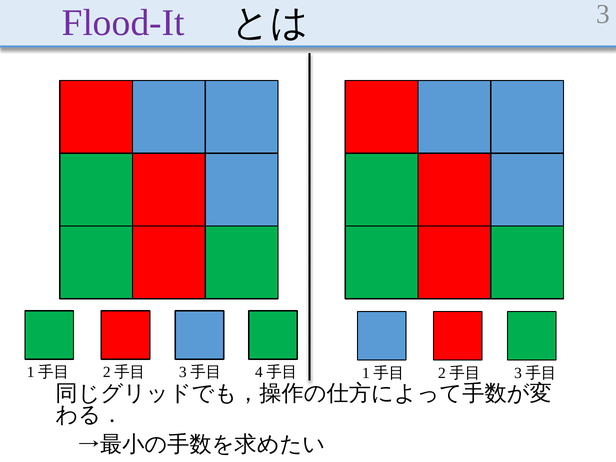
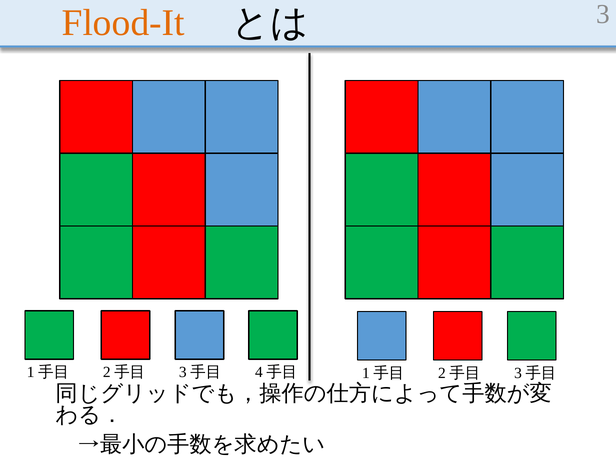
Flood-It colour: purple -> orange (123, 23)
